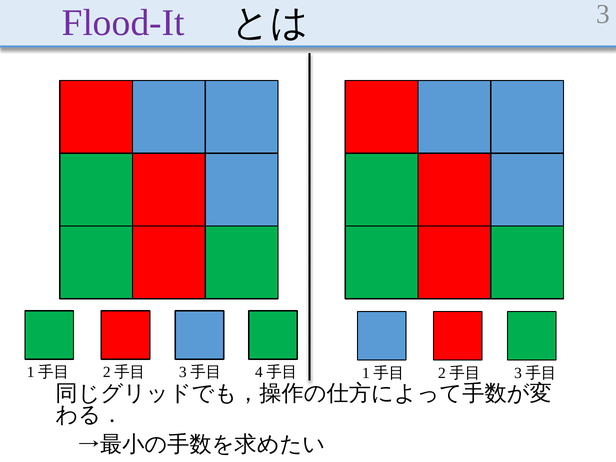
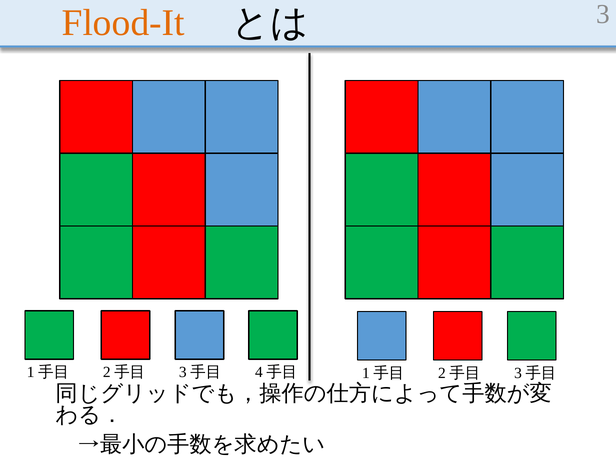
Flood-It colour: purple -> orange (123, 23)
